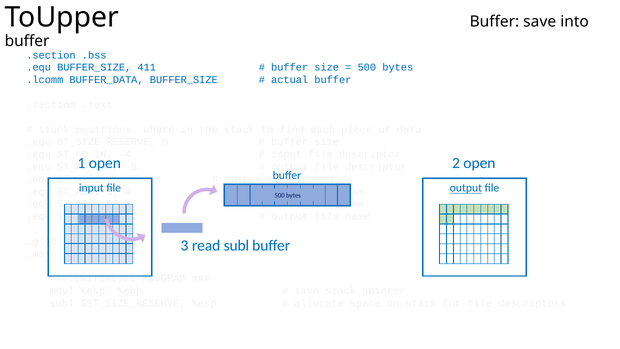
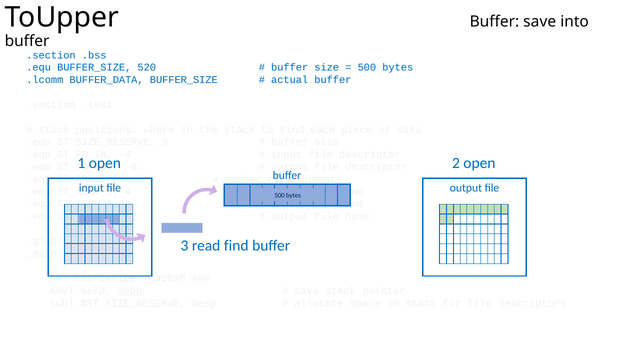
411: 411 -> 520 (147, 68)
output underline: present -> none (466, 188)
read subl: subl -> find (236, 245)
